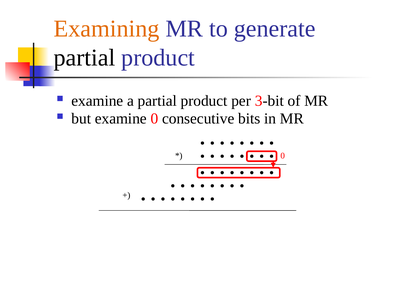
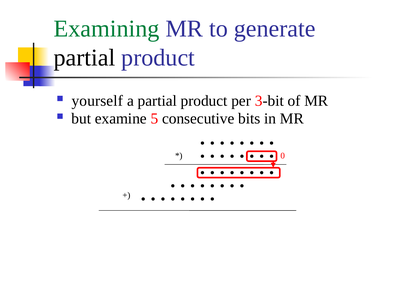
Examining colour: orange -> green (107, 29)
examine: examine -> yourself (97, 101)
examine 0: 0 -> 5 (154, 119)
